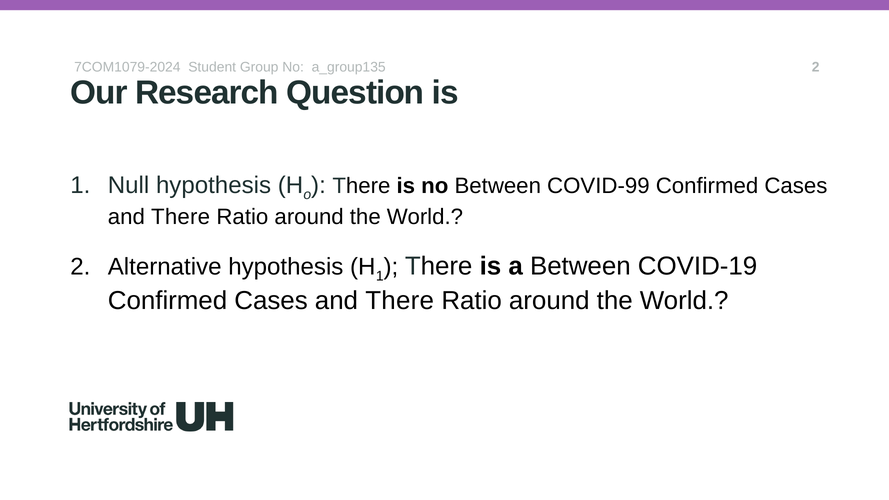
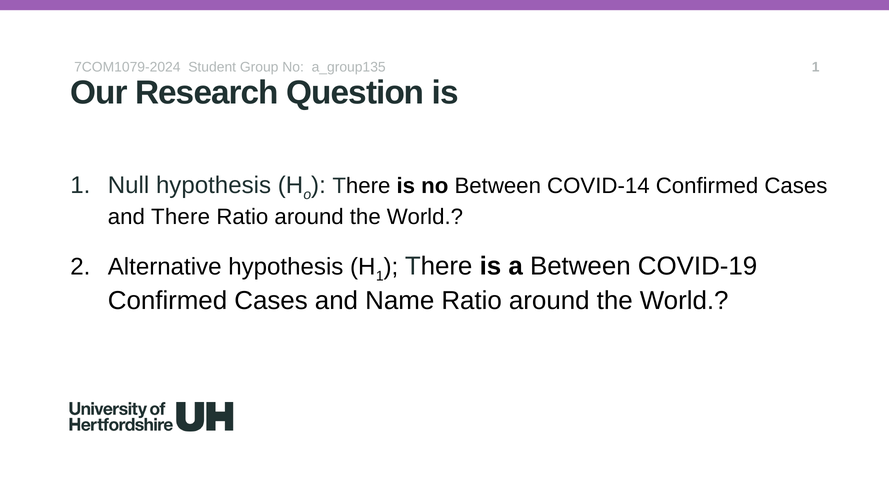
a_group135 2: 2 -> 1 (816, 67)
COVID-99: COVID-99 -> COVID-14 (598, 186)
There: There -> Name (400, 301)
